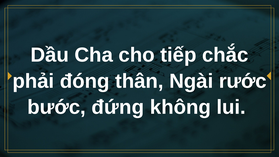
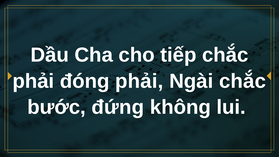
đóng thân: thân -> phải (139, 81)
Ngài rước: rước -> chắc (242, 81)
